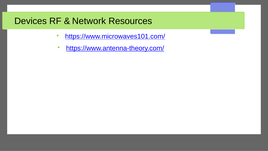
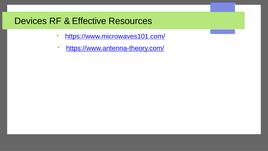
Network: Network -> Effective (89, 21)
